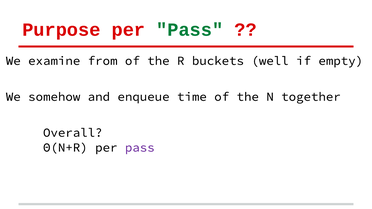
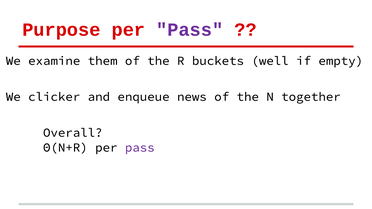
Pass colour: green -> purple (190, 30)
from: from -> them (103, 61)
somehow: somehow -> clicker (54, 97)
time: time -> news (192, 97)
